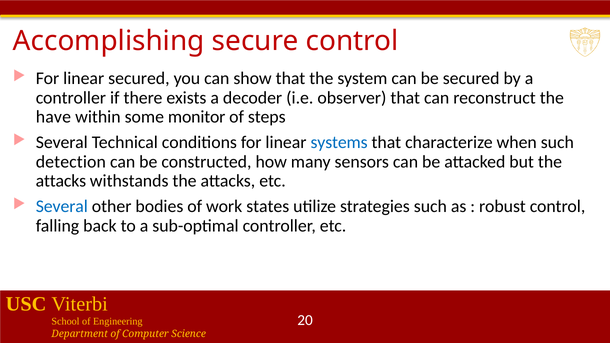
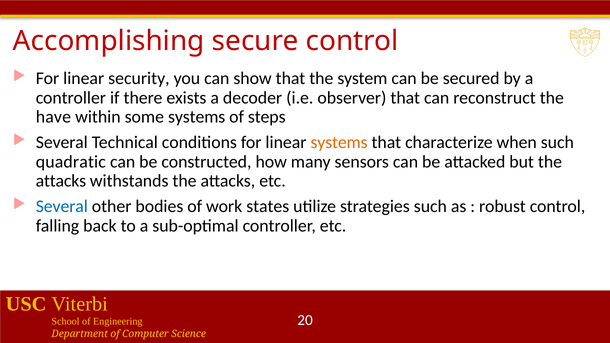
linear secured: secured -> security (139, 78)
some monitor: monitor -> systems (197, 117)
systems colour: blue -> orange (339, 142)
detection: detection -> quadratic (71, 162)
